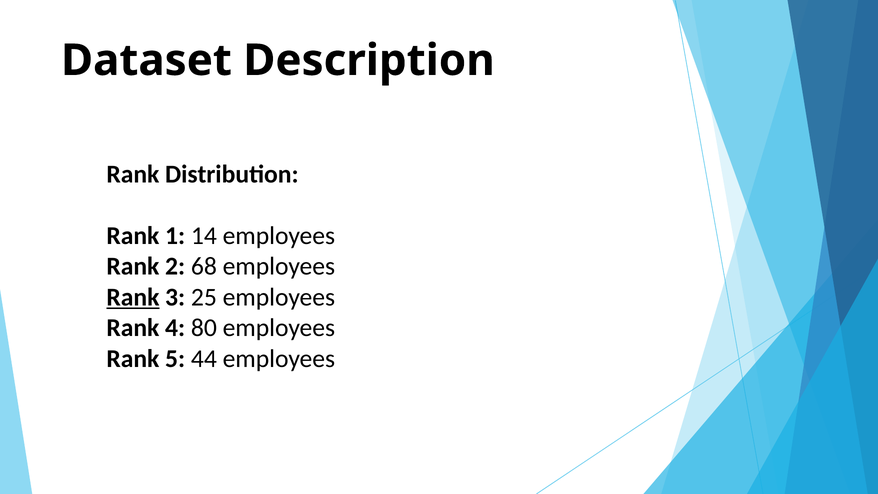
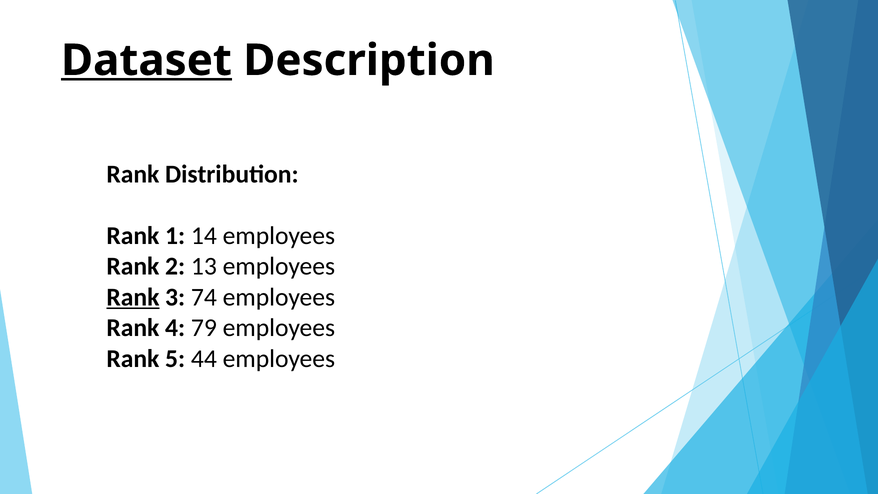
Dataset underline: none -> present (146, 60)
68: 68 -> 13 (204, 266)
25: 25 -> 74 (204, 297)
80: 80 -> 79 (204, 328)
